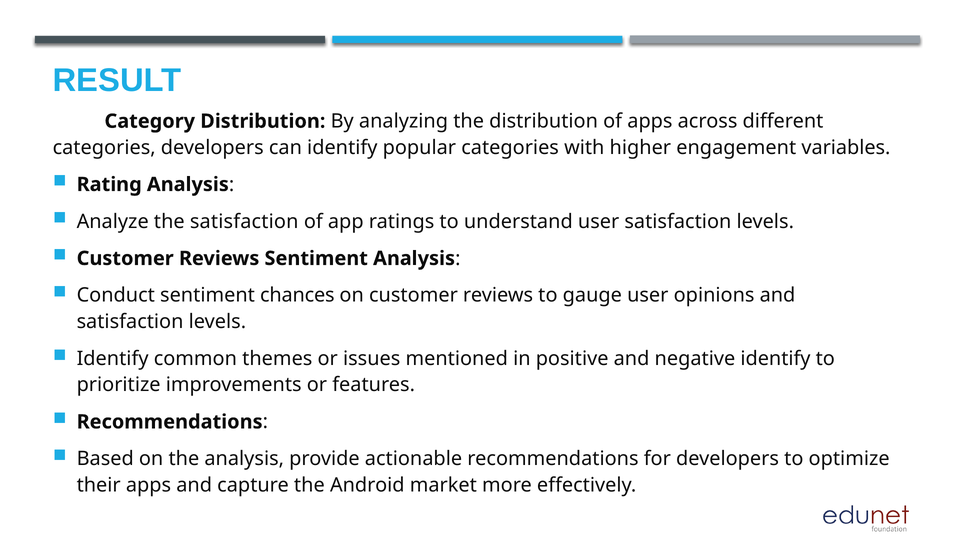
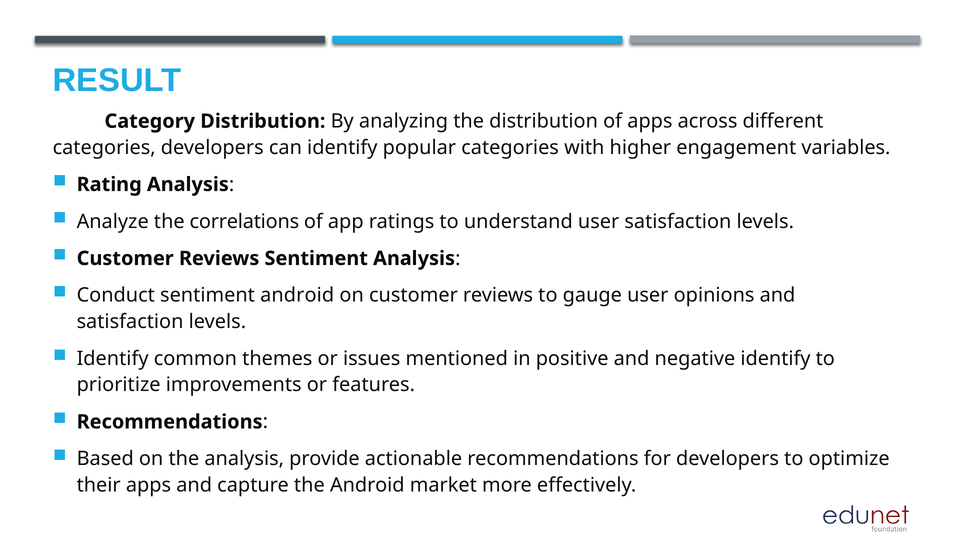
the satisfaction: satisfaction -> correlations (244, 222)
sentiment chances: chances -> android (297, 296)
